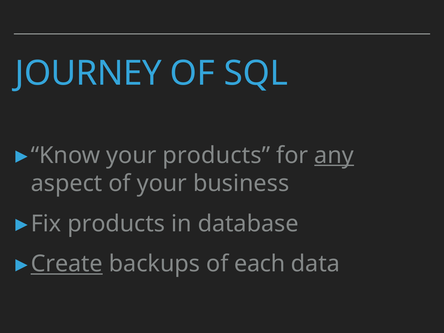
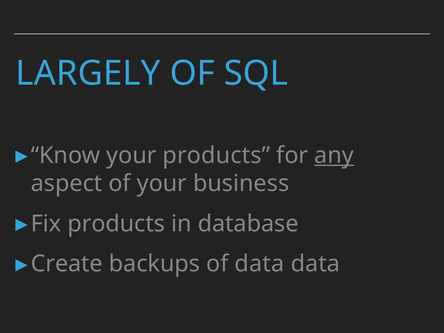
JOURNEY: JOURNEY -> LARGELY (88, 73)
Create underline: present -> none (67, 264)
of each: each -> data (260, 264)
